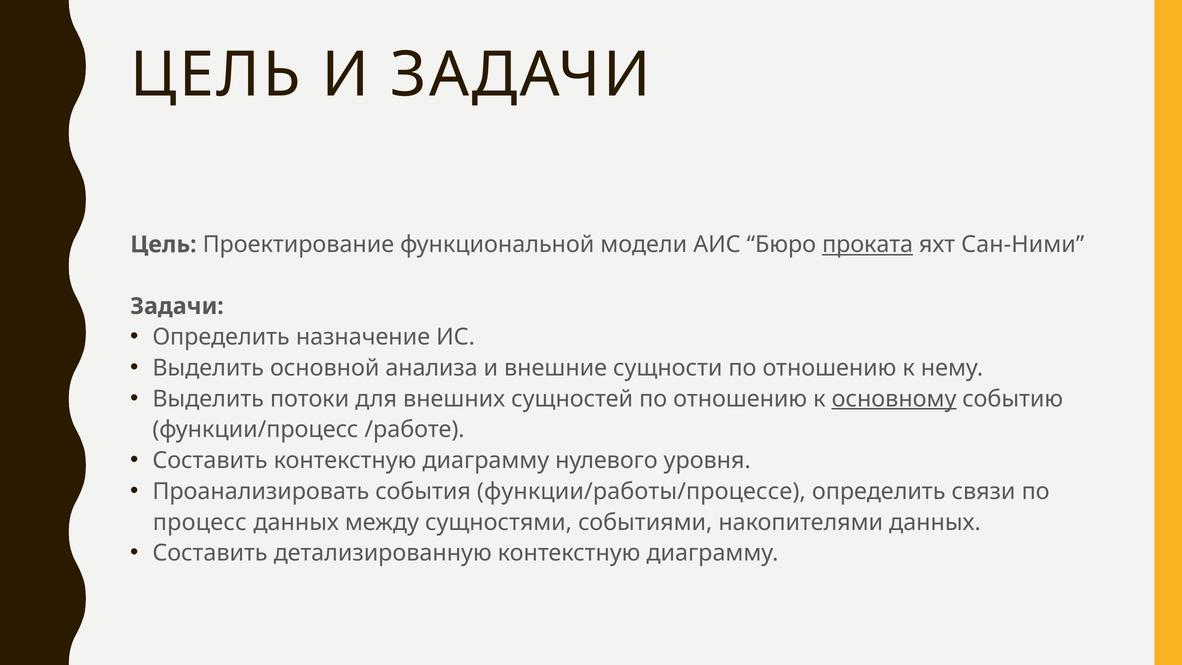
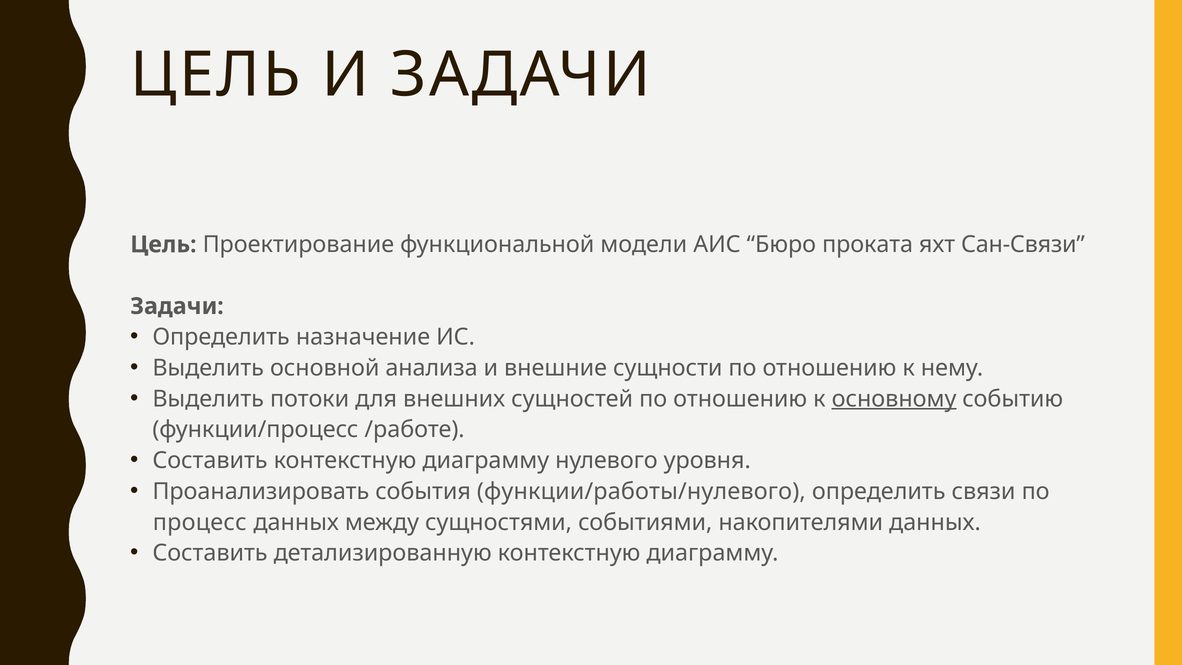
проката underline: present -> none (868, 245)
Сан-Ними: Сан-Ними -> Сан-Связи (1023, 245)
функции/работы/процессе: функции/работы/процессе -> функции/работы/нулевого (641, 491)
